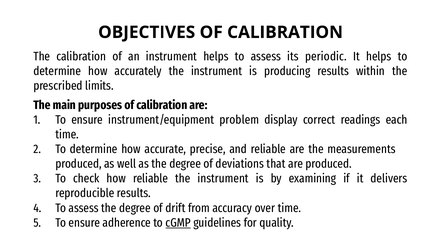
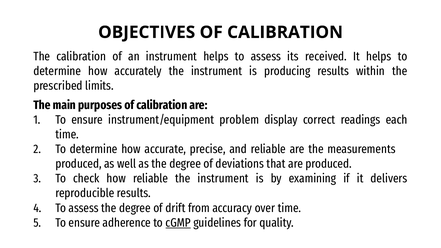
periodic: periodic -> received (326, 57)
